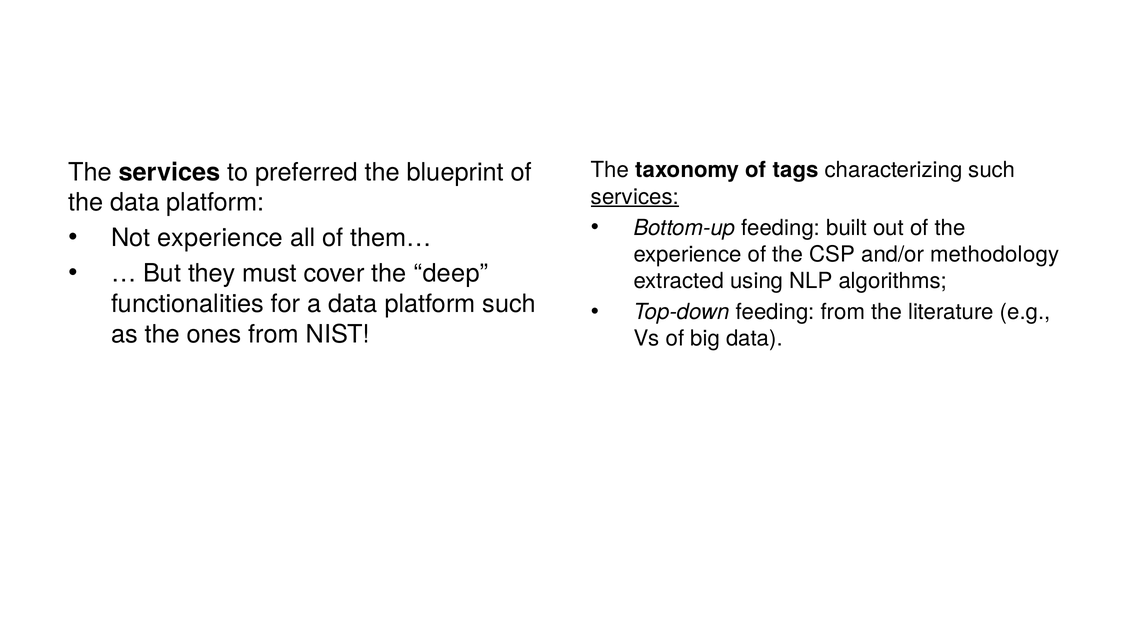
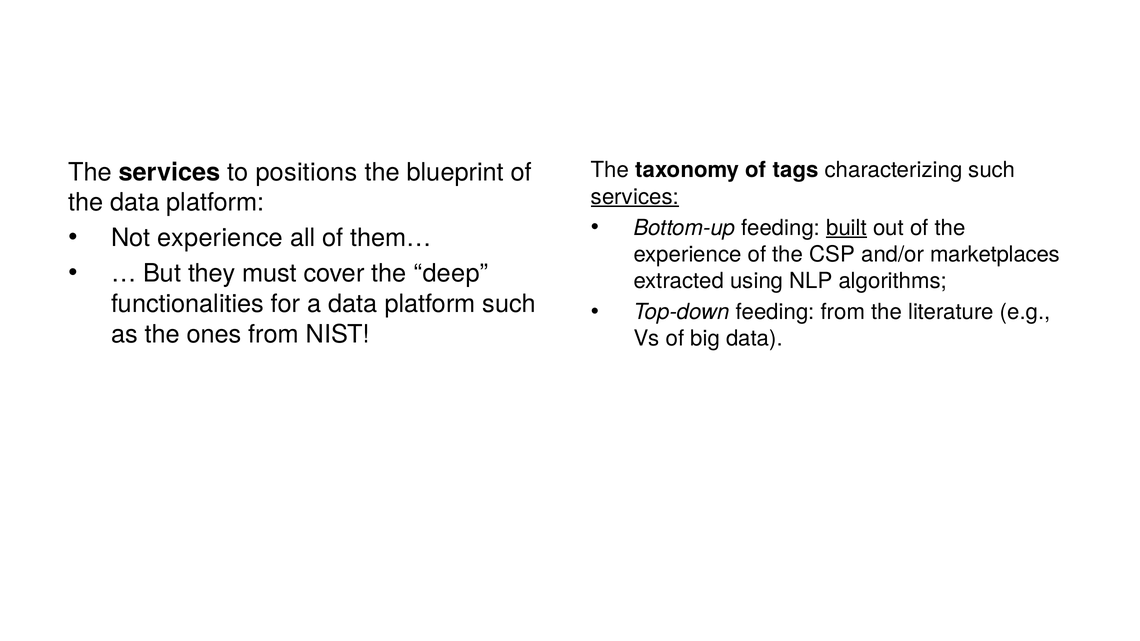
preferred: preferred -> positions (306, 172)
built underline: none -> present (847, 228)
methodology: methodology -> marketplaces (995, 254)
